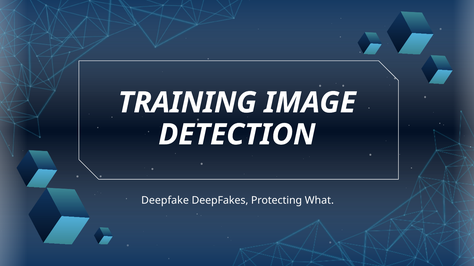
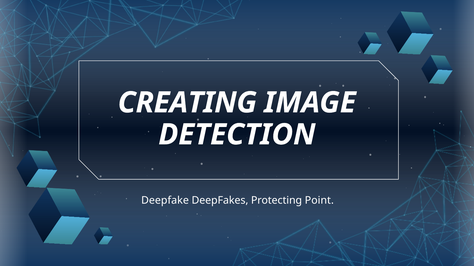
TRAINING: TRAINING -> CREATING (187, 103)
What: What -> Point (319, 201)
